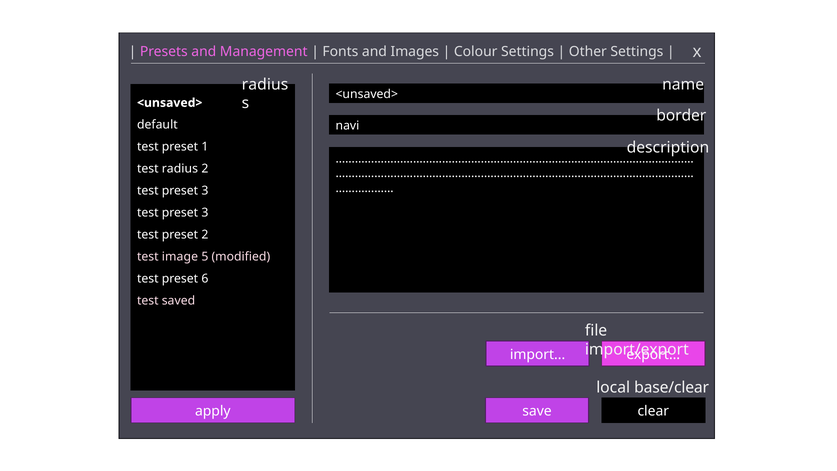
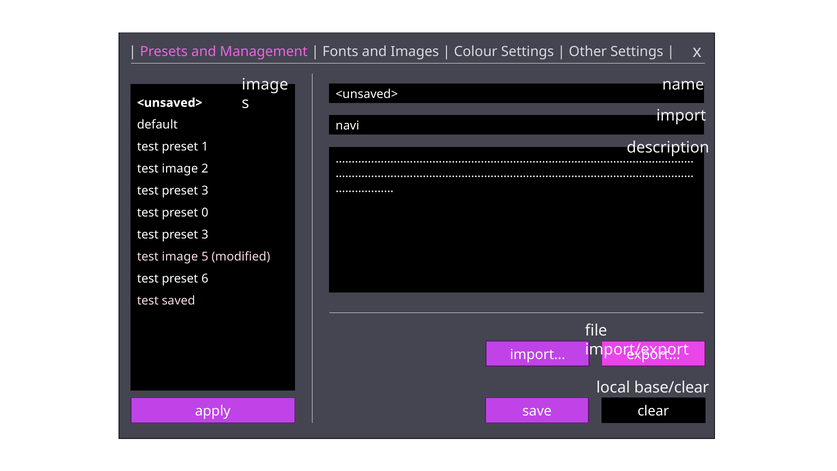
radius: radius -> image (265, 84)
border: border -> import (681, 116)
radius: radius -> image (180, 169)
3: 3 -> 0 (205, 213)
2: 2 -> 3 (205, 235)
